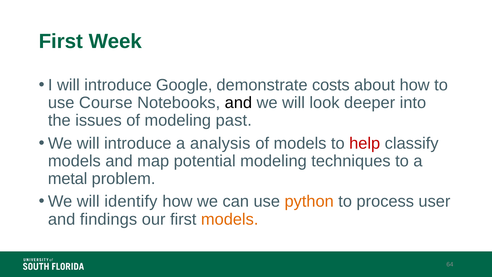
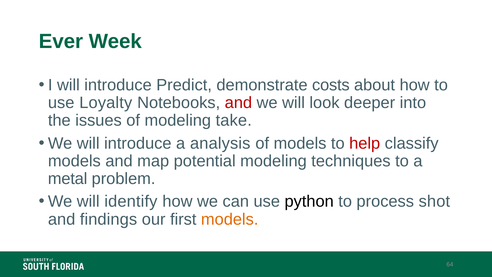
First: First -> Ever (61, 41)
Google: Google -> Predict (184, 85)
Course: Course -> Loyalty (106, 103)
and colour: black -> red (238, 103)
past: past -> take (234, 120)
python colour: orange -> black (309, 201)
user: user -> shot (434, 201)
